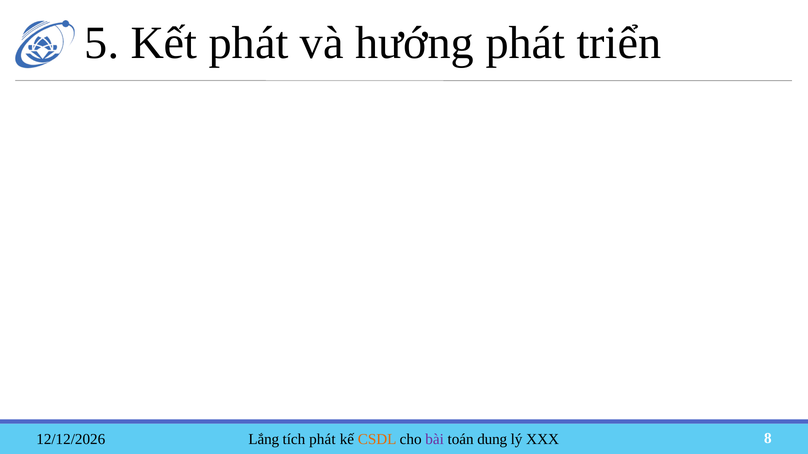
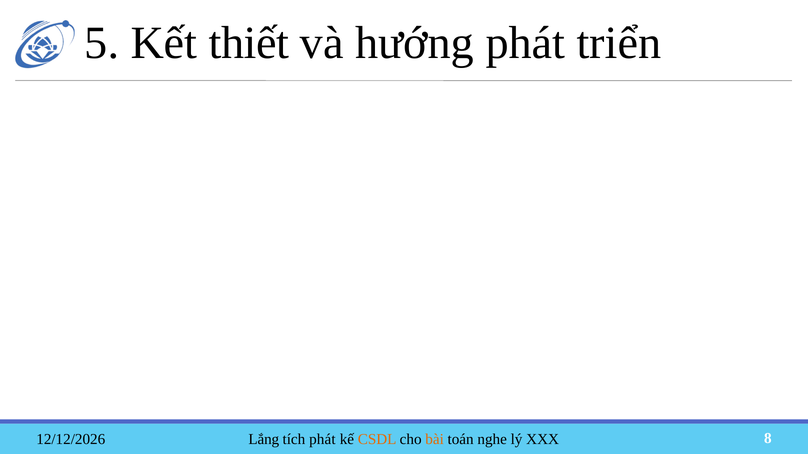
Kết phát: phát -> thiết (249, 43)
bài colour: purple -> orange (435, 440)
dung: dung -> nghe (492, 440)
